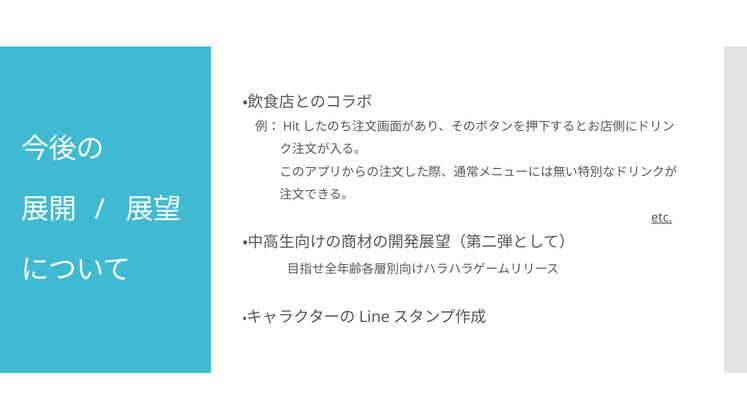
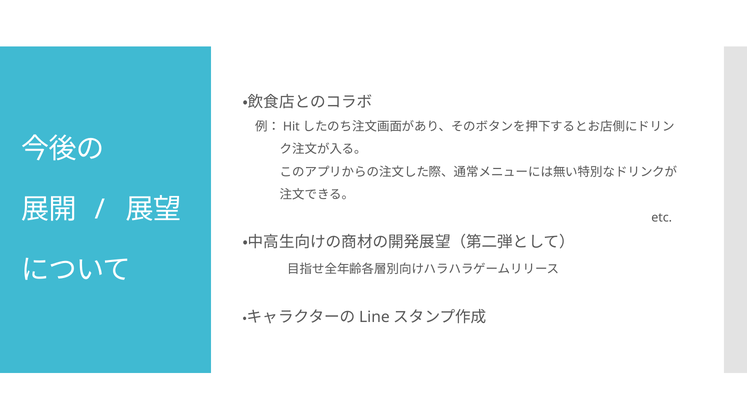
etc underline: present -> none (662, 218)
